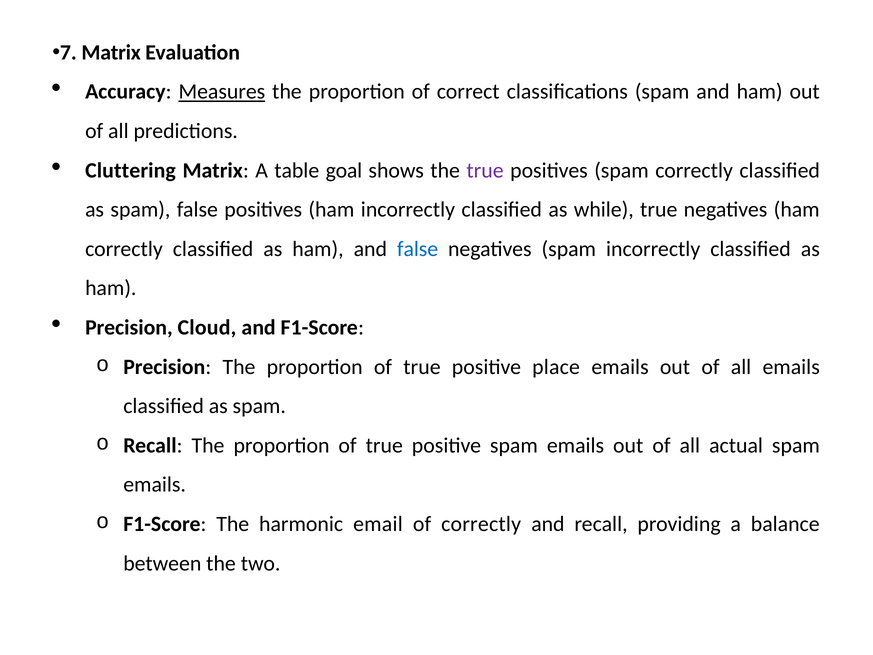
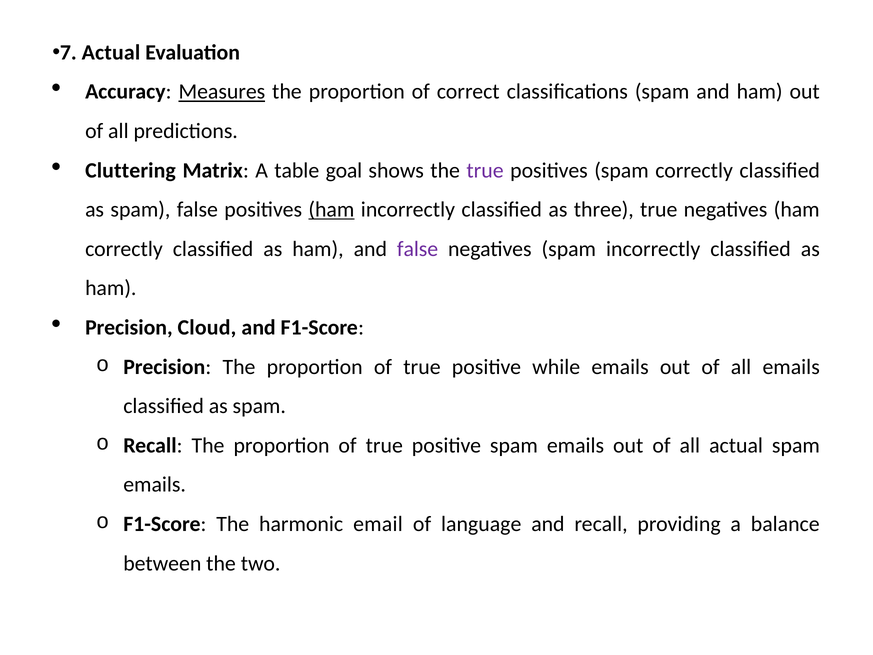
Matrix: Matrix -> Actual (111, 52)
ham underline: none -> present (331, 210)
while: while -> three (604, 210)
false colour: blue -> purple (418, 249)
place: place -> while (556, 367)
of correctly: correctly -> language (481, 524)
